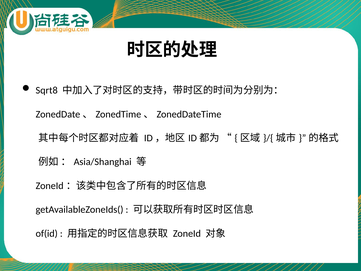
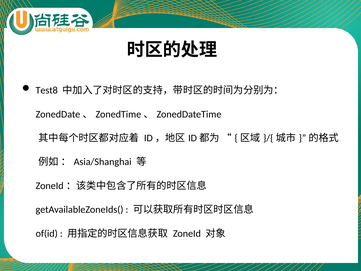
Sqrt8: Sqrt8 -> Test8 (47, 90)
